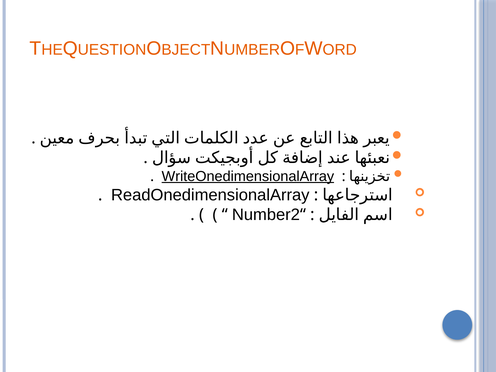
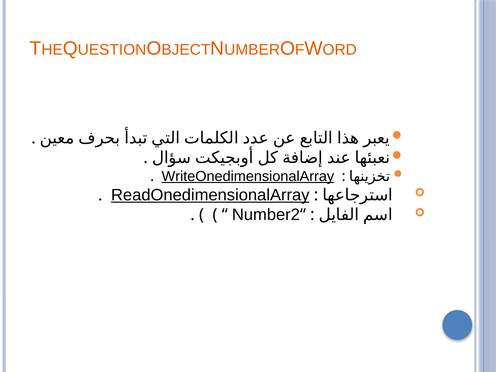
ReadOnedimensionalArray underline: none -> present (210, 195)
